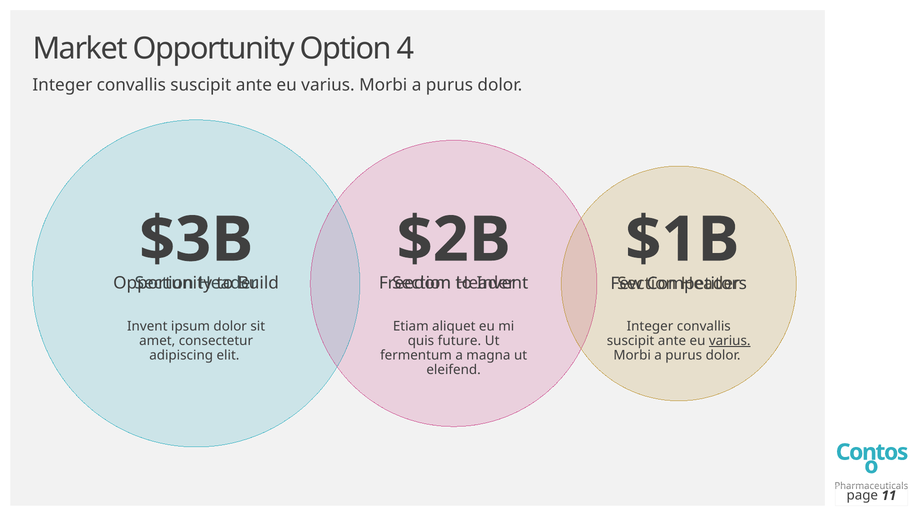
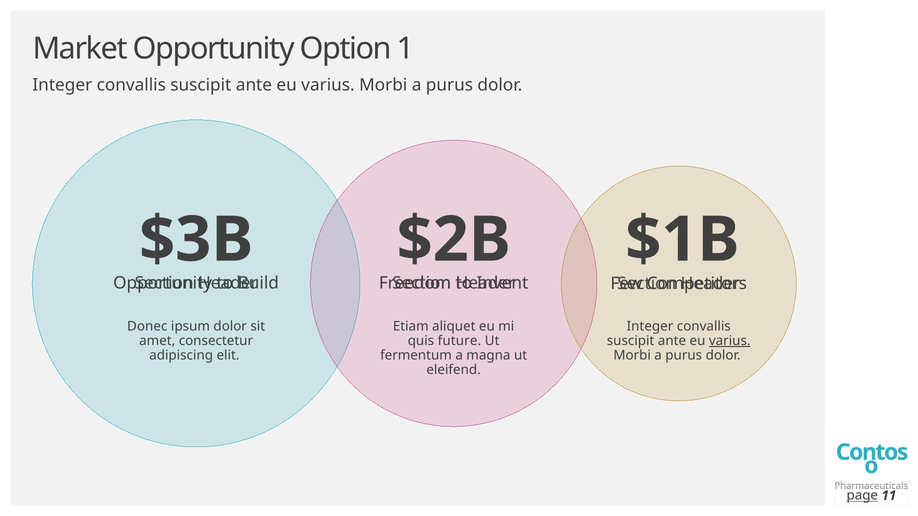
4: 4 -> 1 (406, 49)
Invent: Invent -> Donec (147, 327)
page underline: none -> present (862, 496)
